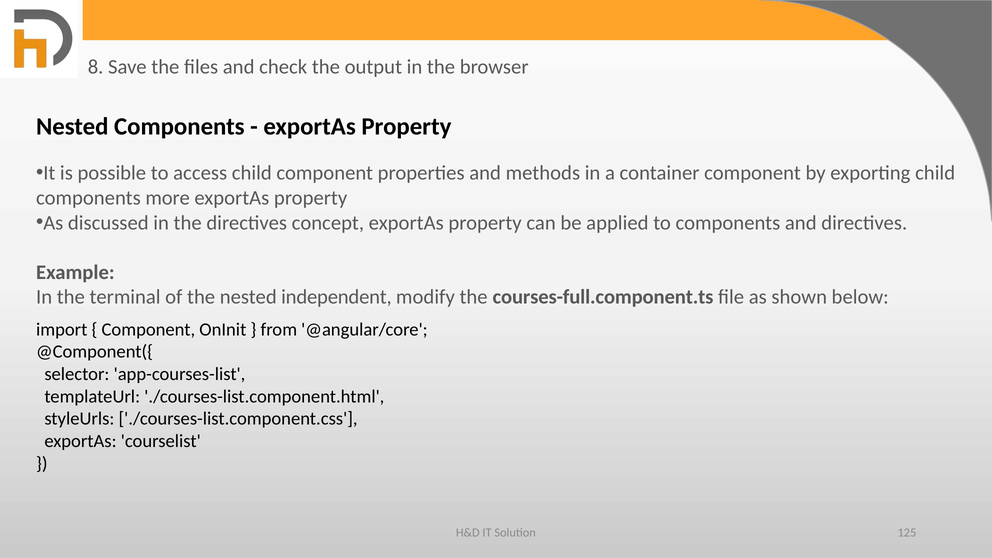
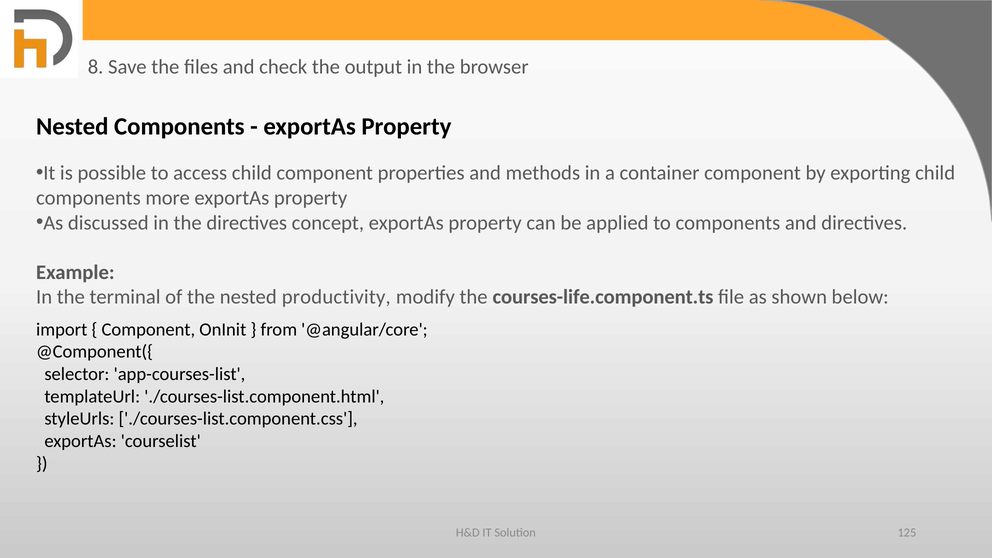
independent: independent -> productivity (336, 297)
courses-full.component.ts: courses-full.component.ts -> courses-life.component.ts (603, 297)
